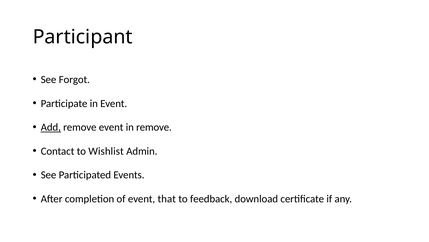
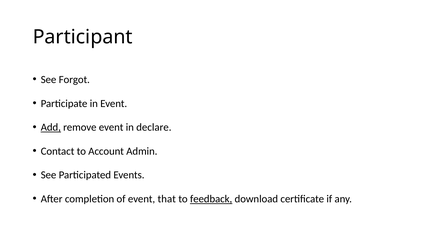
in remove: remove -> declare (154, 127)
Wishlist: Wishlist -> Account (106, 151)
feedback underline: none -> present (211, 198)
